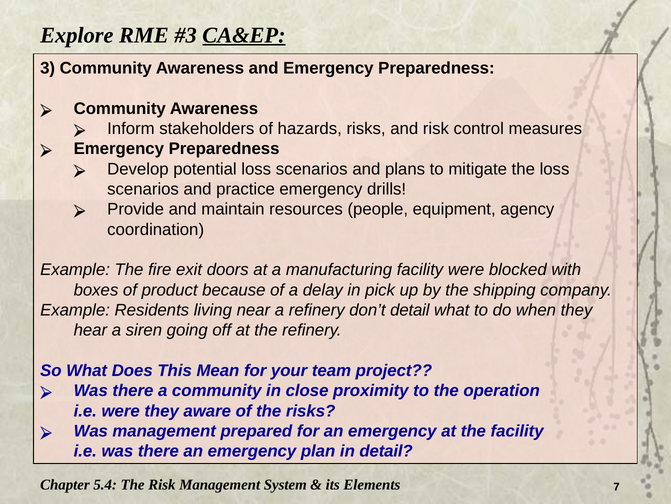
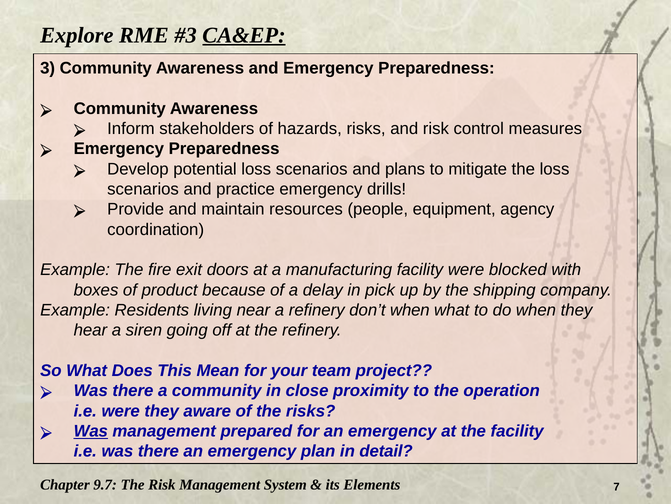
don’t detail: detail -> when (410, 310)
Was underline: none -> present (91, 430)
5.4: 5.4 -> 9.7 (105, 484)
